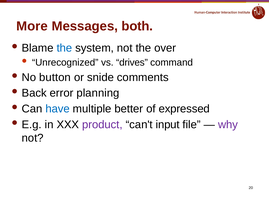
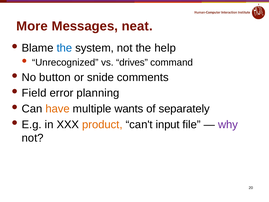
both: both -> neat (137, 26)
over: over -> help (165, 48)
Back: Back -> Field (34, 93)
have colour: blue -> orange (58, 109)
better: better -> wants (129, 109)
expressed: expressed -> separately (184, 109)
product colour: purple -> orange (102, 124)
